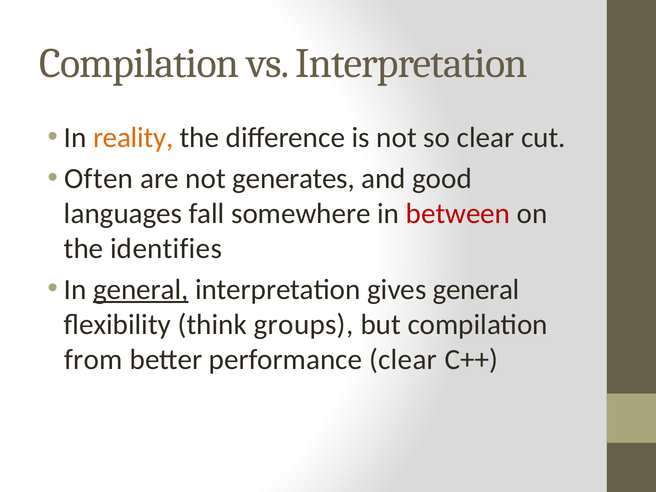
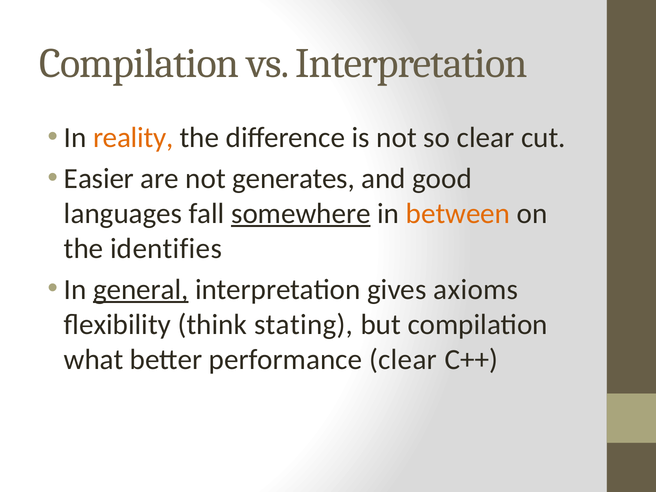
Often: Often -> Easier (99, 179)
somewhere underline: none -> present (301, 214)
between colour: red -> orange (458, 214)
gives general: general -> axioms (476, 289)
groups: groups -> stating (304, 324)
from: from -> what (94, 359)
